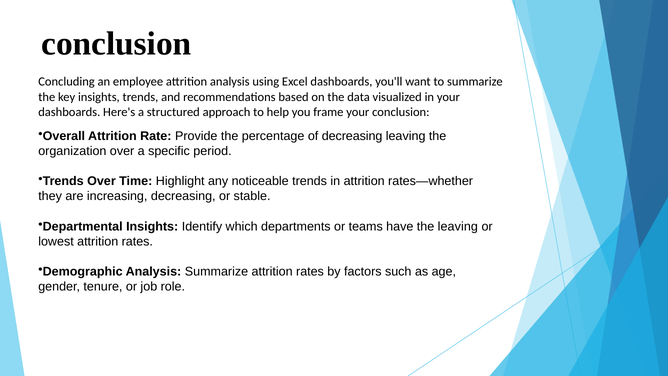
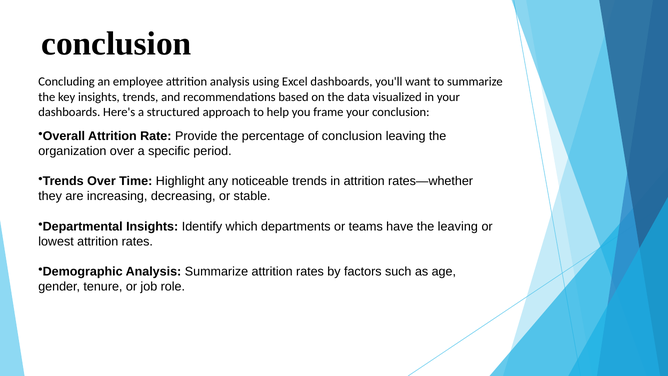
of decreasing: decreasing -> conclusion (352, 136)
